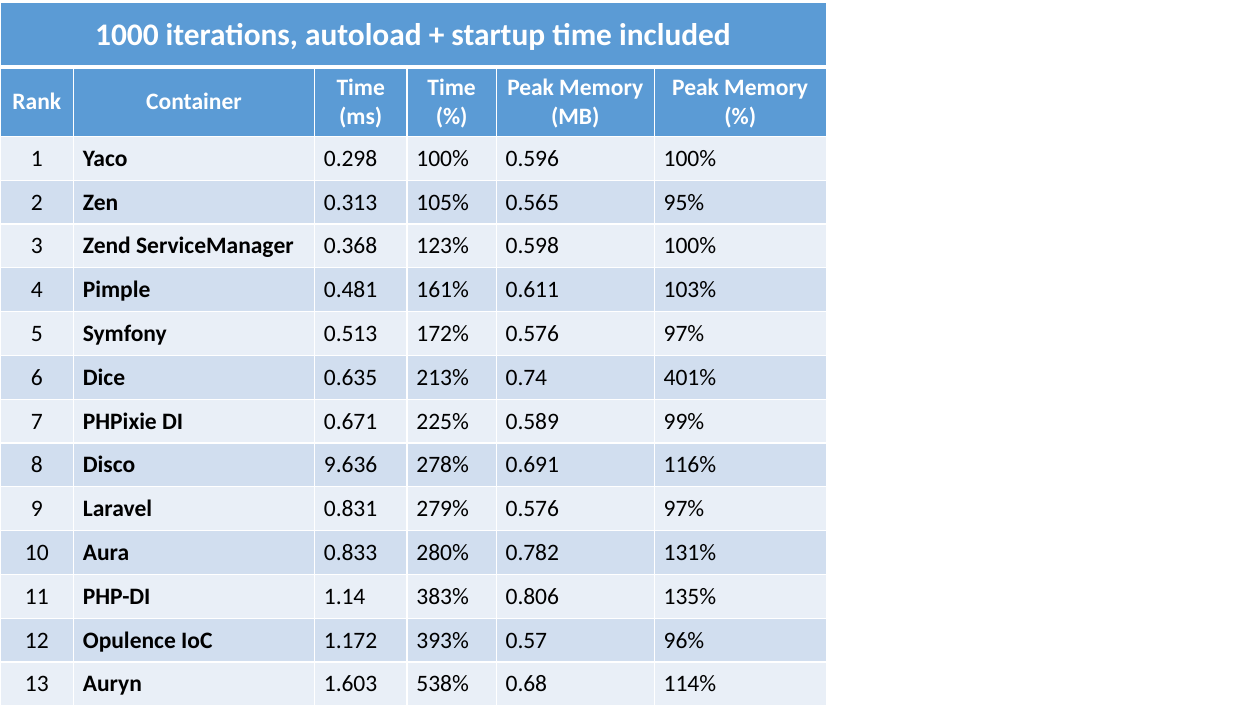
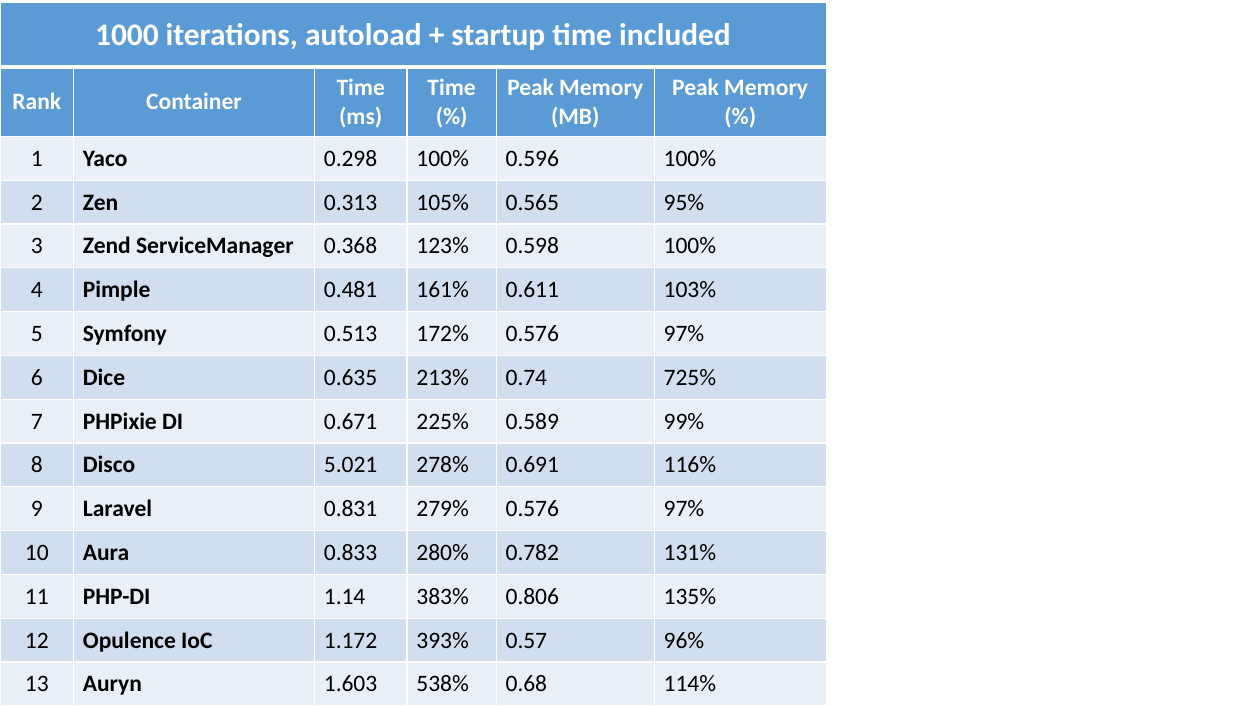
401%: 401% -> 725% (690, 378)
9.636: 9.636 -> 5.021 (351, 465)
